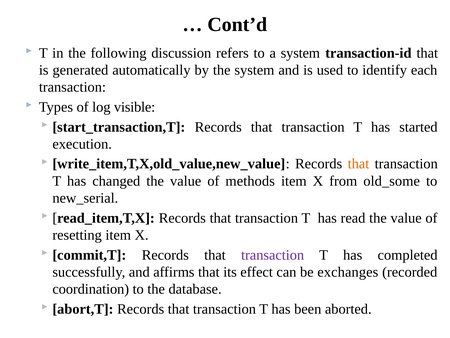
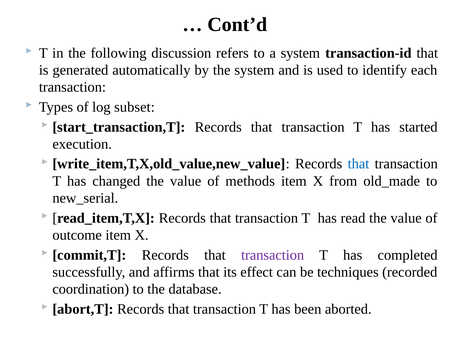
visible: visible -> subset (134, 107)
that colour: orange -> blue (358, 164)
old_some: old_some -> old_made (392, 181)
resetting: resetting -> outcome (77, 235)
exchanges: exchanges -> techniques (348, 272)
